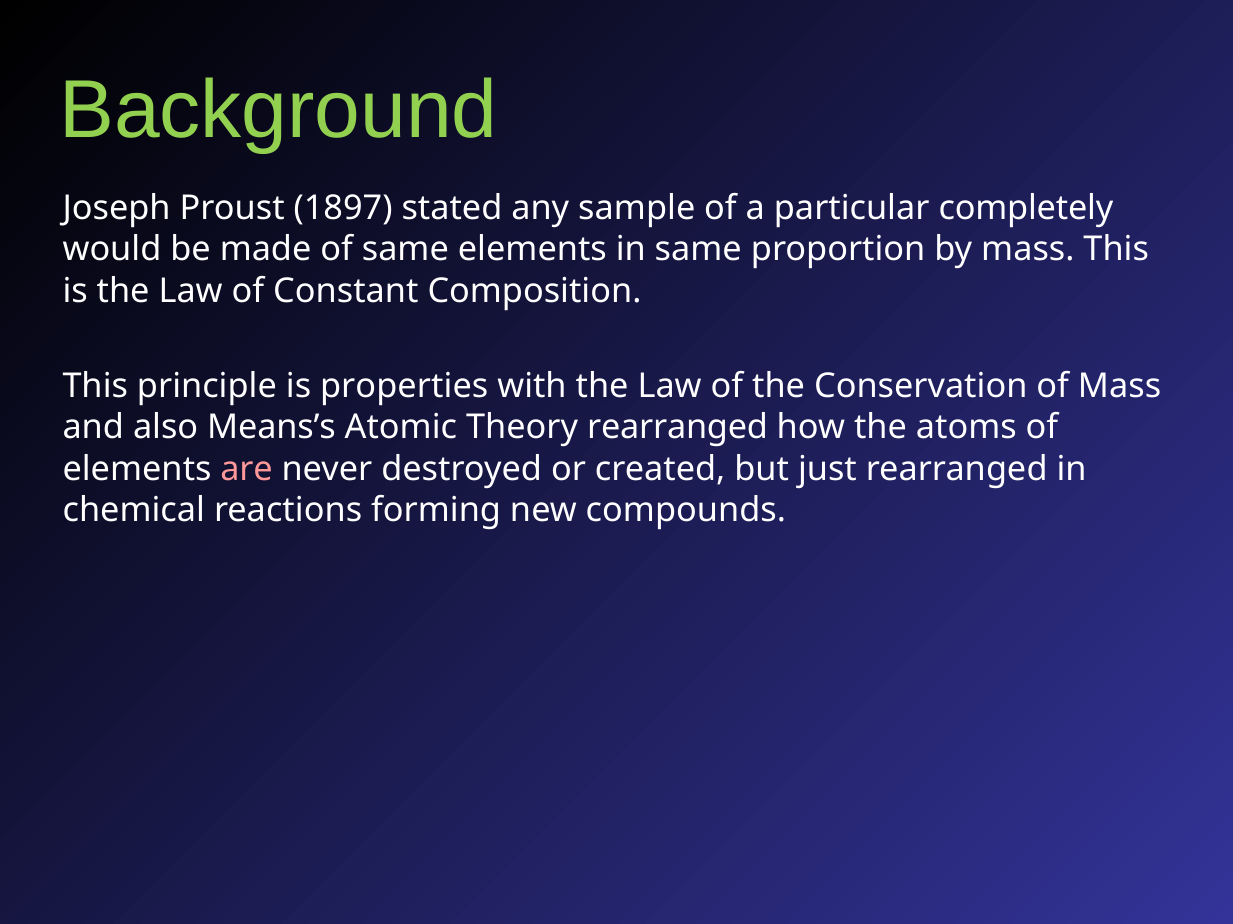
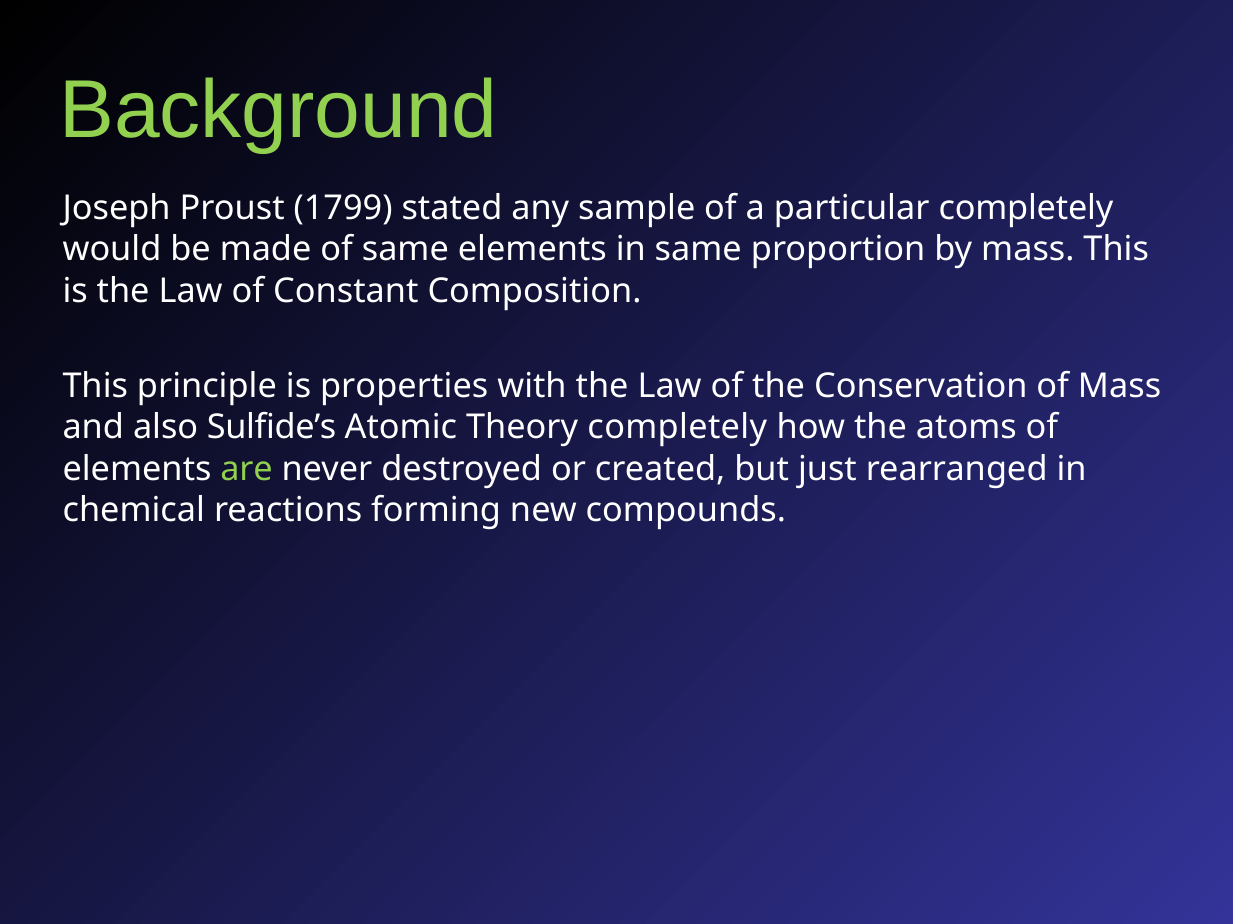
1897: 1897 -> 1799 (343, 209)
Means’s: Means’s -> Sulfide’s (272, 428)
Theory rearranged: rearranged -> completely (677, 428)
are colour: pink -> light green (247, 469)
